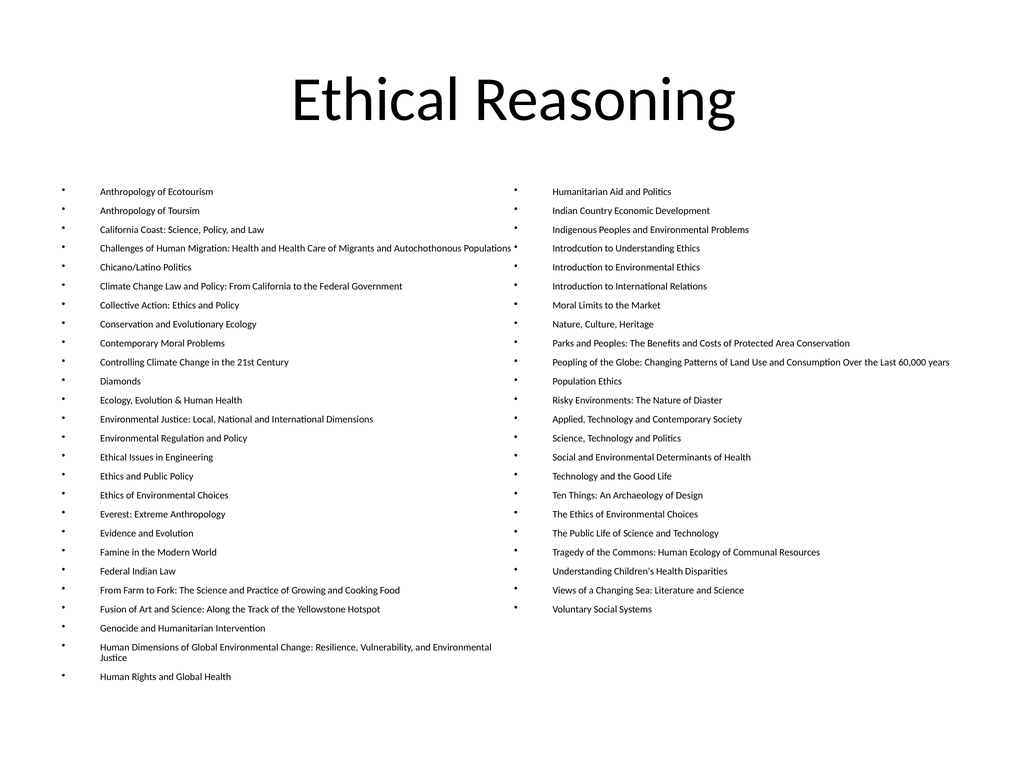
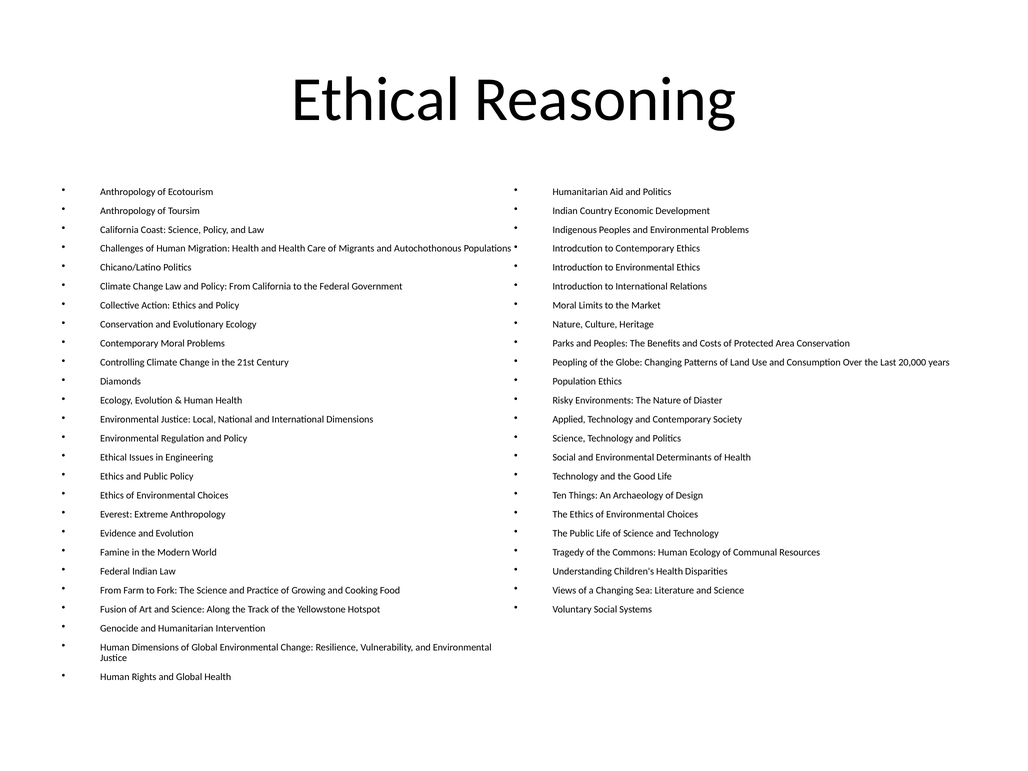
to Understanding: Understanding -> Contemporary (645, 249)
60,000: 60,000 -> 20,000 (912, 363)
